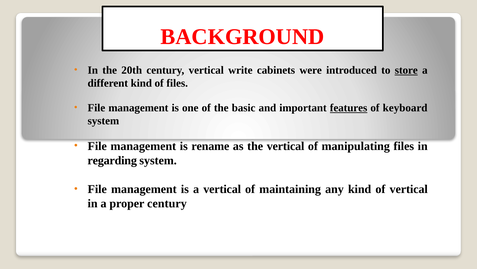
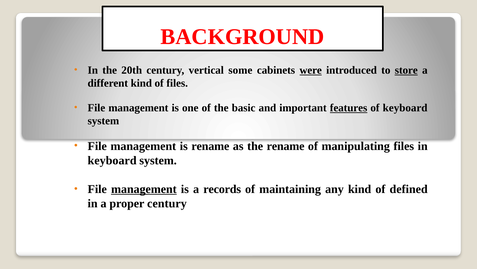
write: write -> some (240, 70)
were underline: none -> present (311, 70)
the vertical: vertical -> rename (286, 146)
regarding: regarding -> keyboard (112, 160)
management underline: none -> present (144, 189)
a vertical: vertical -> records (222, 189)
of vertical: vertical -> defined (409, 189)
